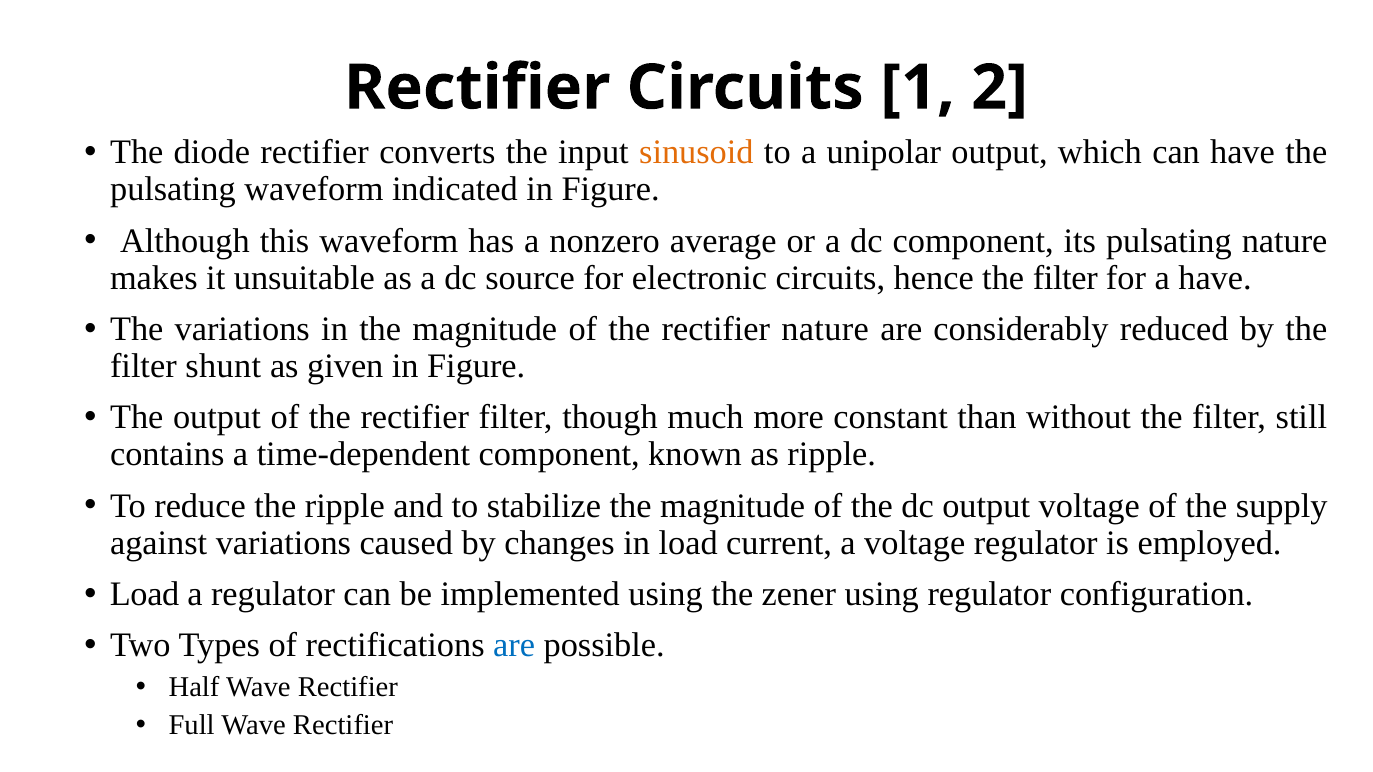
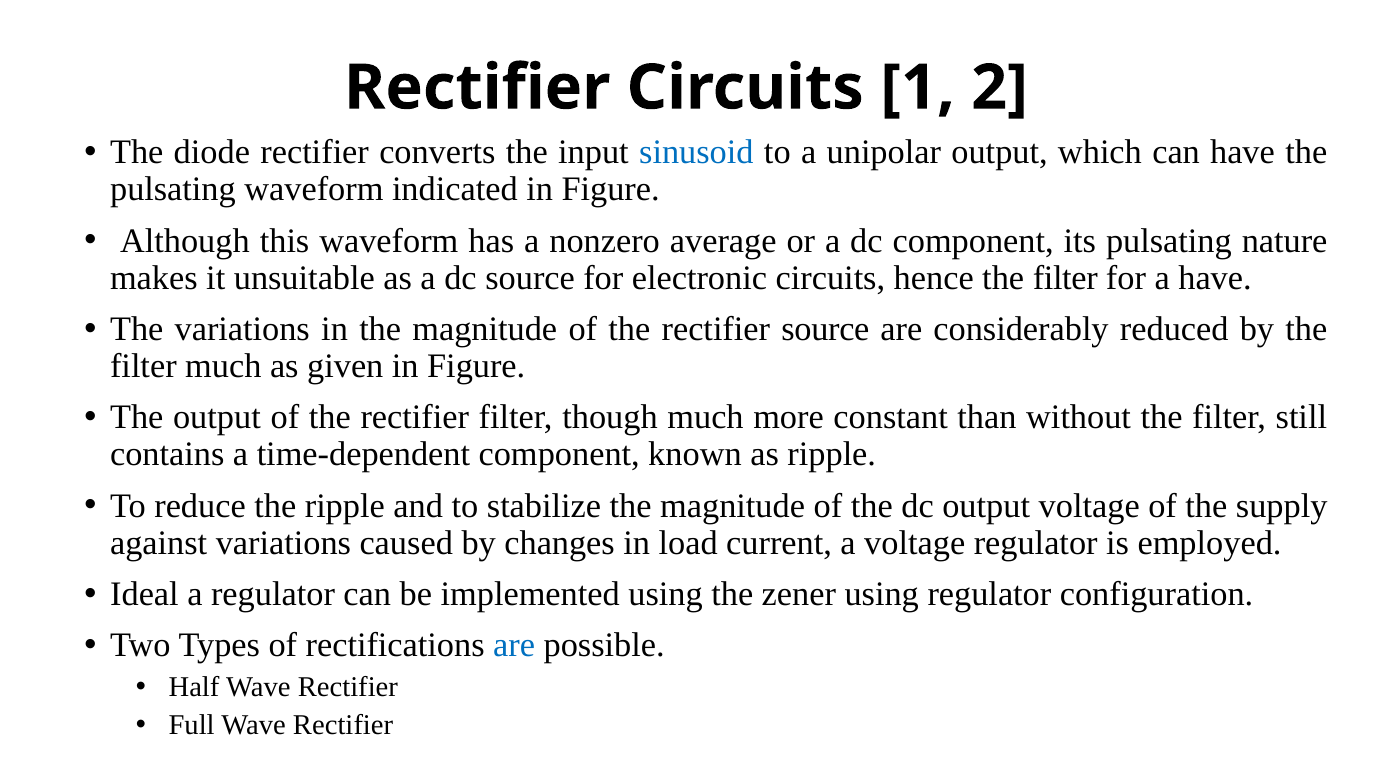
sinusoid colour: orange -> blue (696, 152)
rectifier nature: nature -> source (825, 329)
filter shunt: shunt -> much (223, 366)
Load: Load -> Ideal (144, 595)
